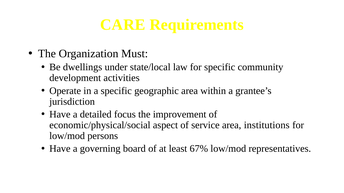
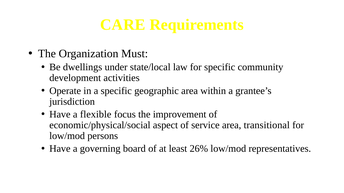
detailed: detailed -> flexible (96, 115)
institutions: institutions -> transitional (267, 125)
67%: 67% -> 26% (199, 149)
